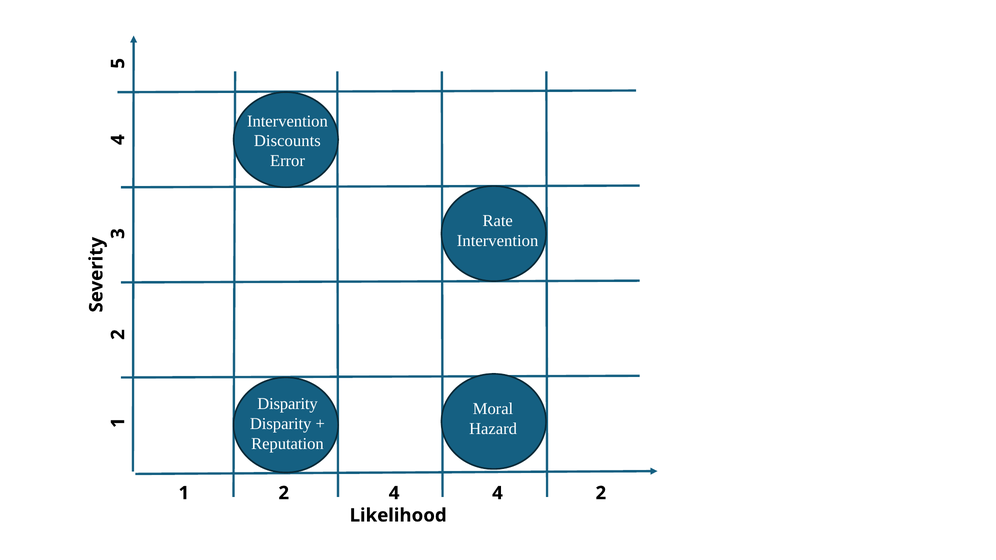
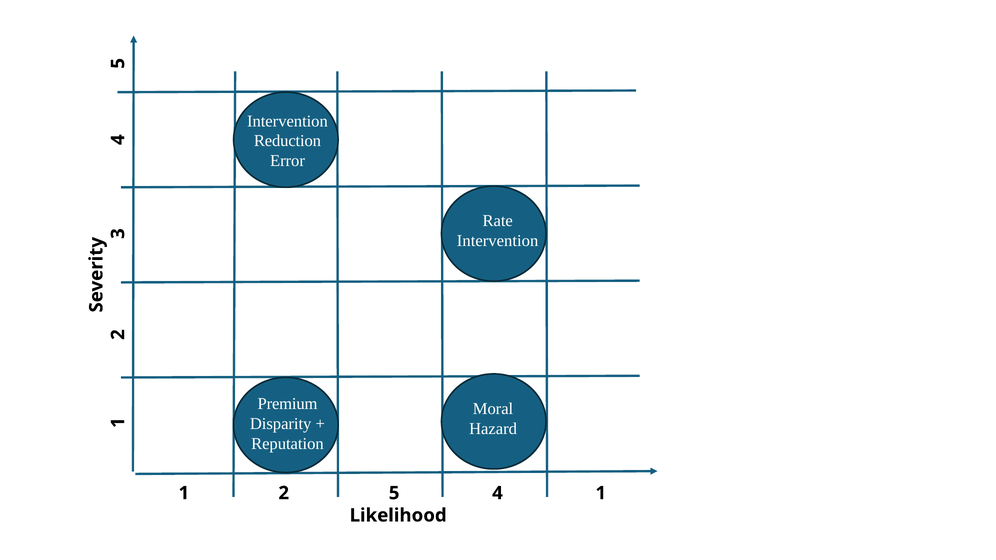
Discounts: Discounts -> Reduction (287, 141)
Disparity: Disparity -> Premium (288, 404)
1 4: 4 -> 5 (394, 493)
4 2: 2 -> 1 (601, 493)
